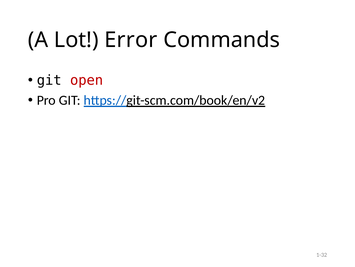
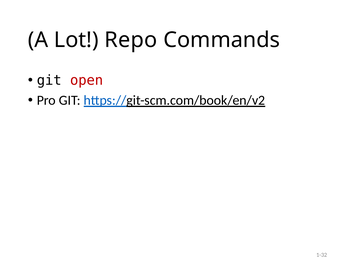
Error: Error -> Repo (131, 40)
